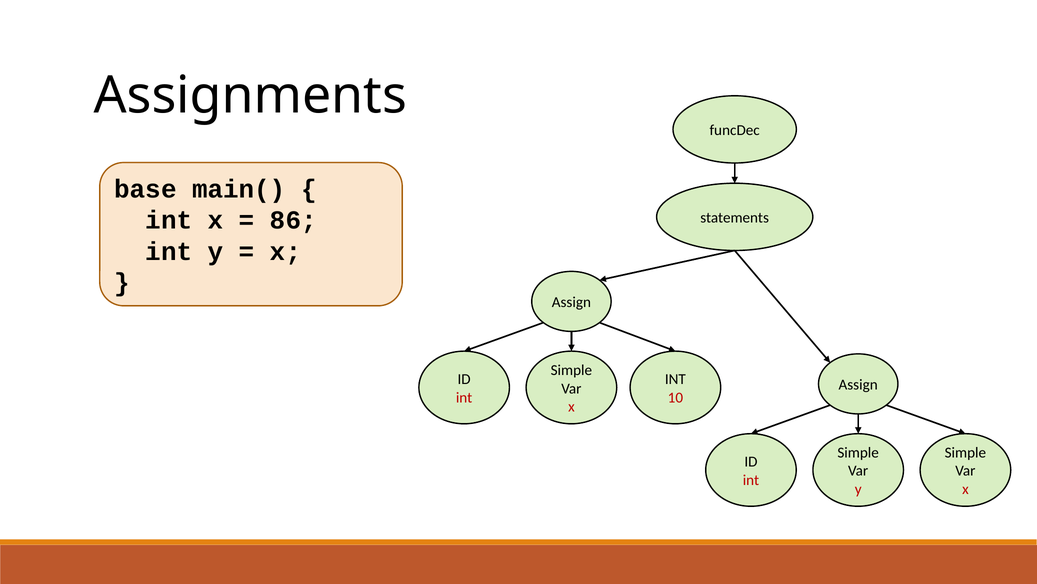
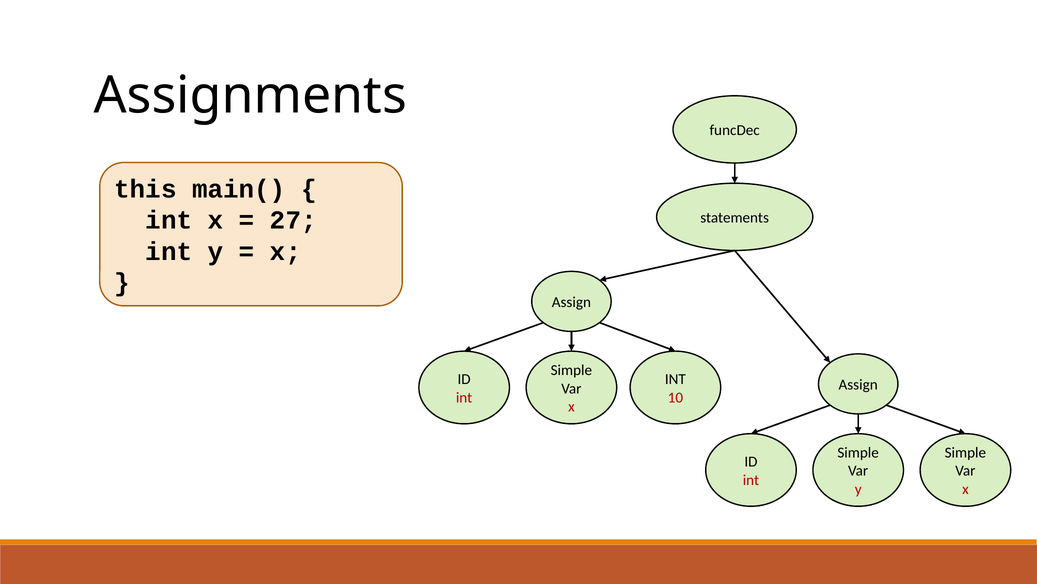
base: base -> this (145, 189)
86: 86 -> 27 (293, 220)
